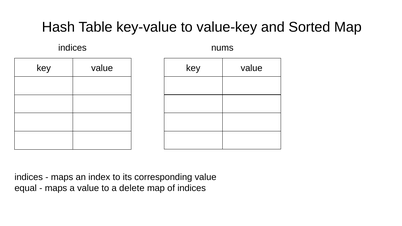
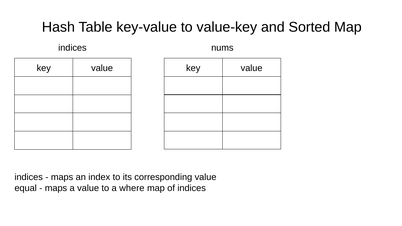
delete: delete -> where (132, 188)
